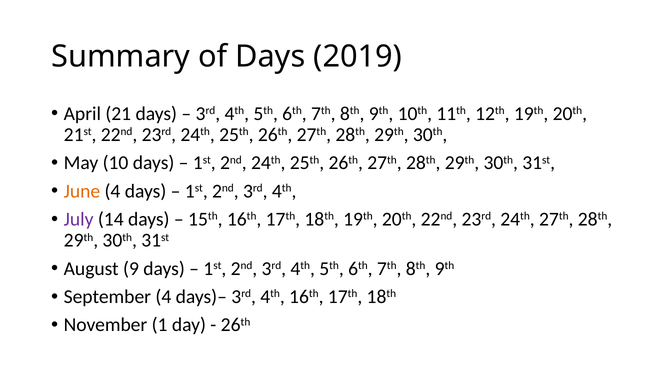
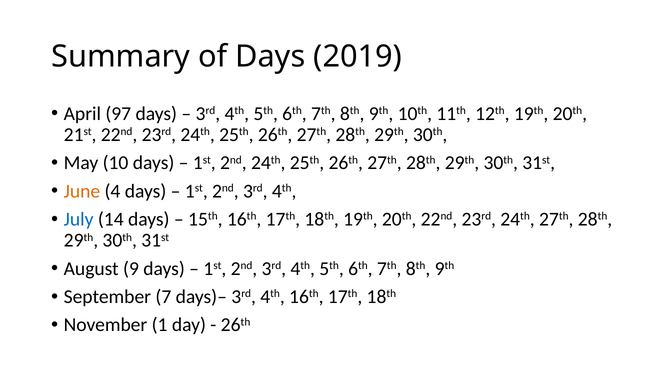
21: 21 -> 97 (118, 113)
July colour: purple -> blue (79, 219)
September 4: 4 -> 7 (163, 296)
